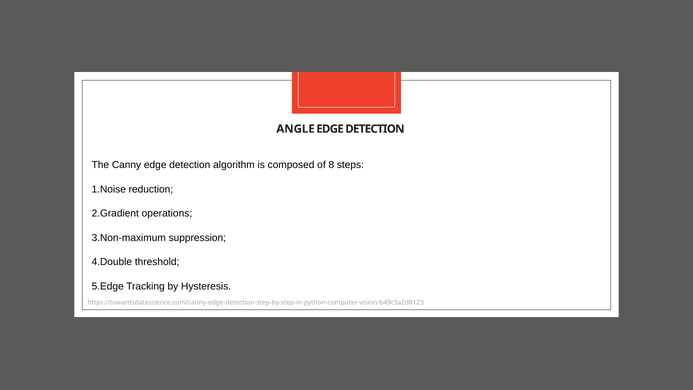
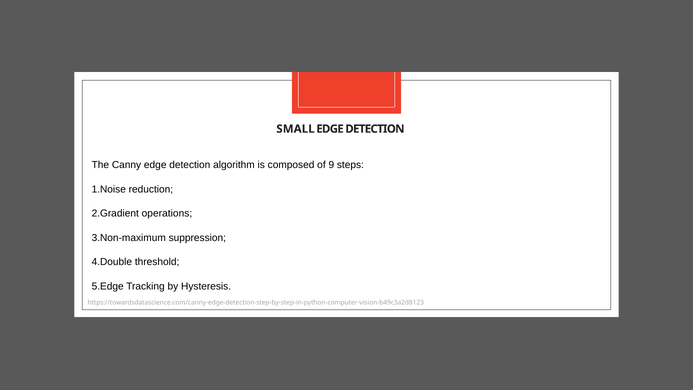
ANGLE: ANGLE -> SMALL (295, 129)
8: 8 -> 9 (331, 165)
